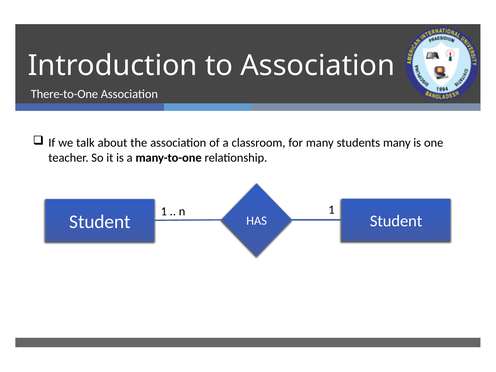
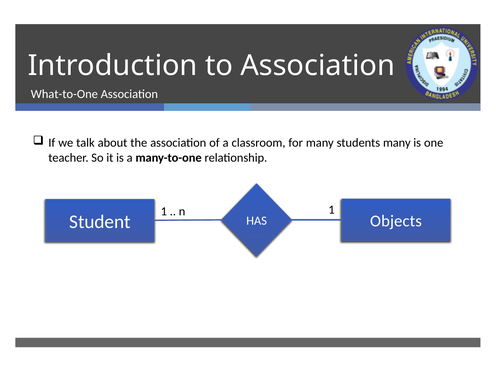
There-to-One: There-to-One -> What-to-One (64, 94)
Student Student: Student -> Objects (396, 221)
